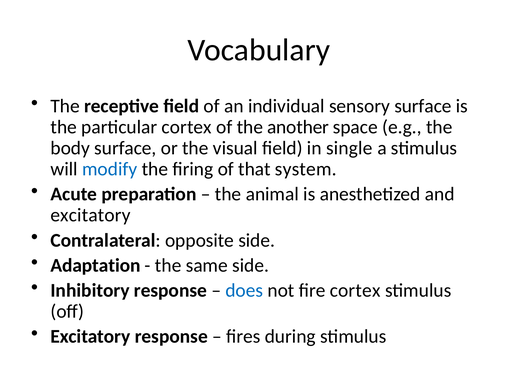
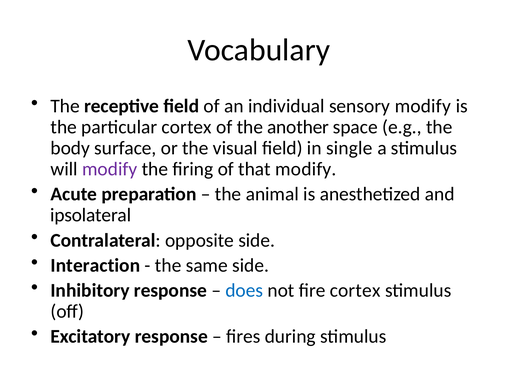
sensory surface: surface -> modify (423, 106)
modify colour: blue -> purple (110, 169)
that system: system -> modify (306, 169)
excitatory: excitatory -> ipsolateral (91, 215)
Adaptation: Adaptation -> Interaction (95, 266)
